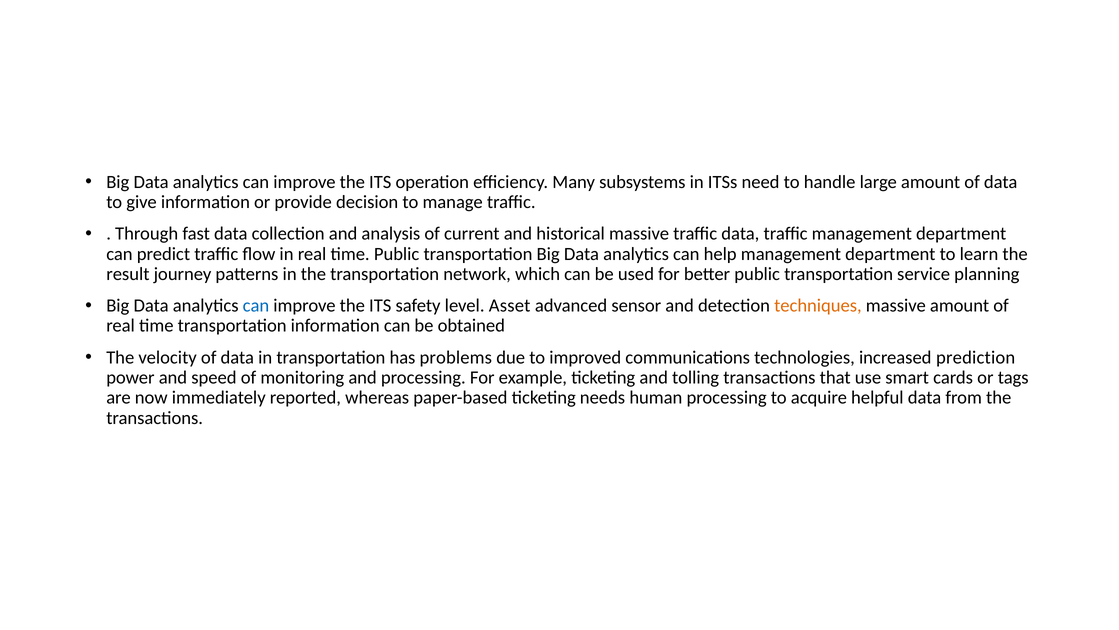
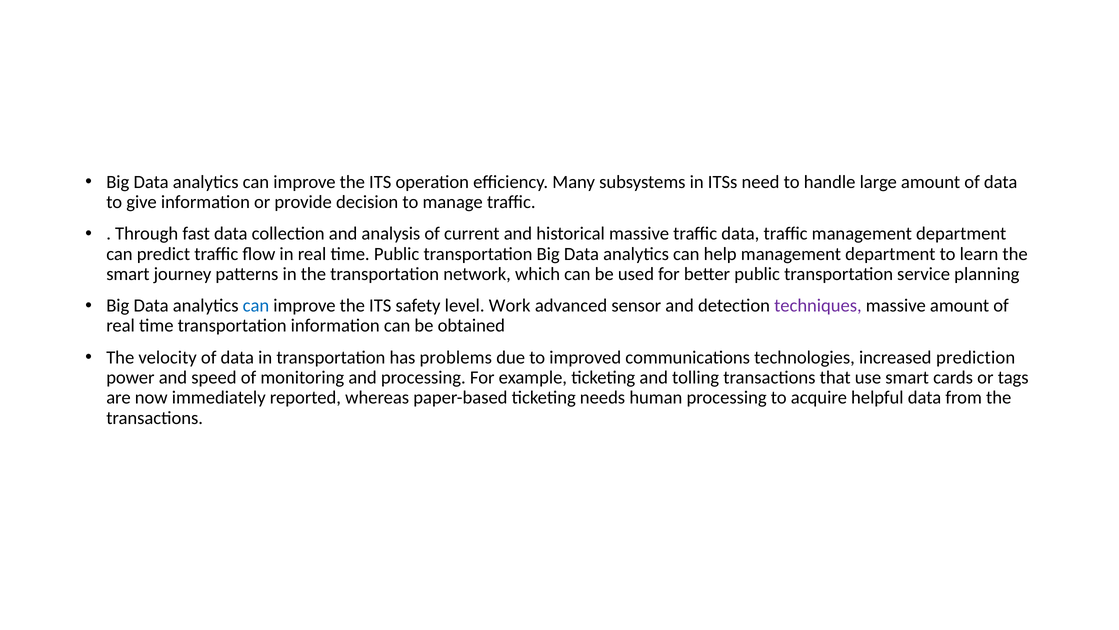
result: result -> smart (128, 274)
Asset: Asset -> Work (510, 305)
techniques colour: orange -> purple (818, 305)
